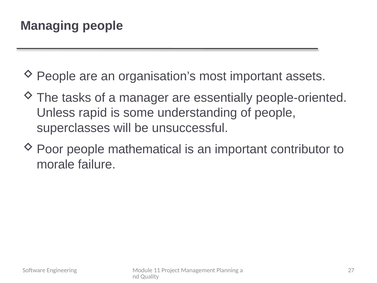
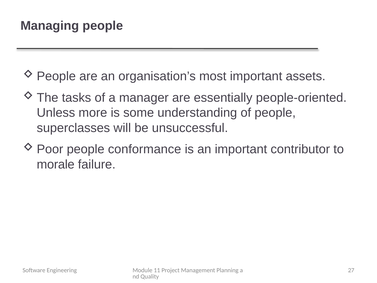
rapid: rapid -> more (93, 113)
mathematical: mathematical -> conformance (145, 149)
